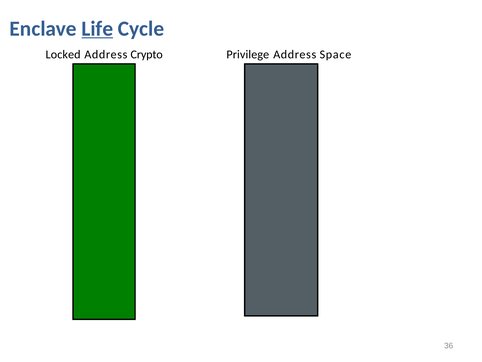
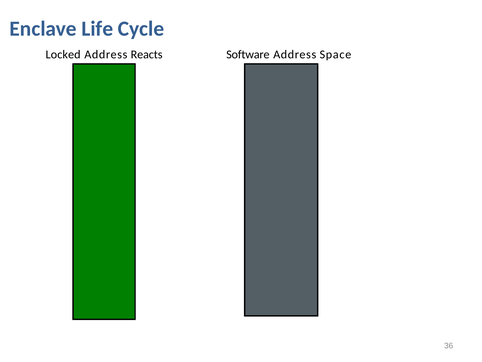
Life underline: present -> none (97, 29)
Crypto: Crypto -> Reacts (147, 54)
Privilege: Privilege -> Software (248, 54)
